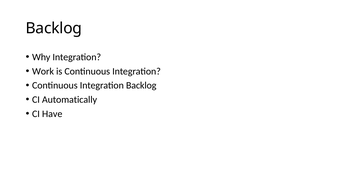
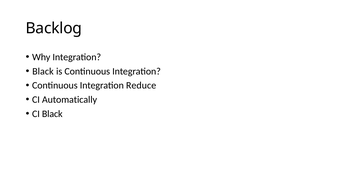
Work: Work -> Black (43, 71)
Integration Backlog: Backlog -> Reduce (141, 85)
CI Have: Have -> Black (52, 114)
